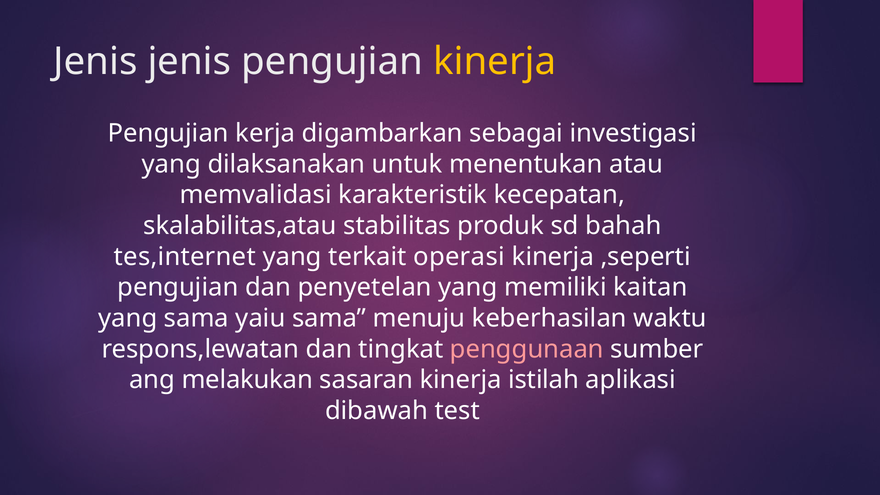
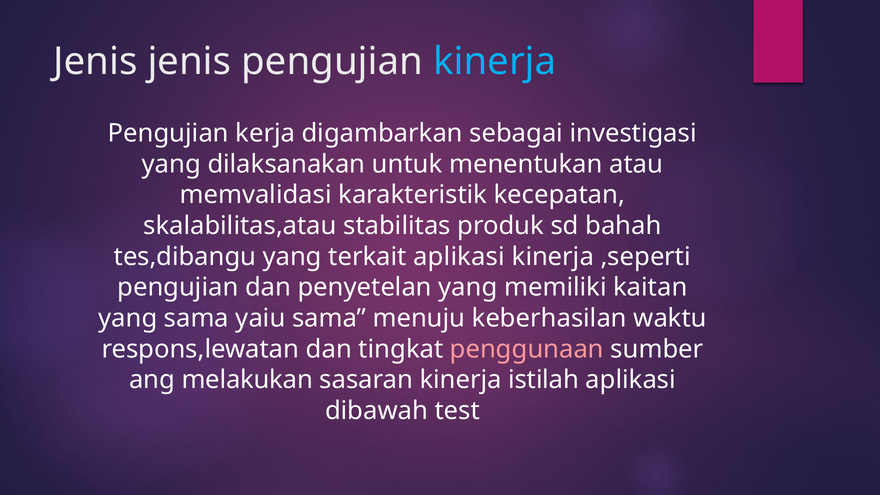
kinerja colour: yellow -> light blue (495, 62)
tes,internet: tes,internet -> tes,dibangu (185, 257)
terkait operasi: operasi -> aplikasi (459, 257)
